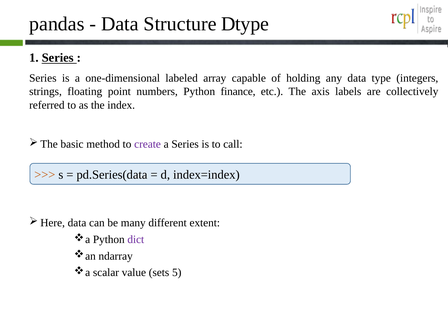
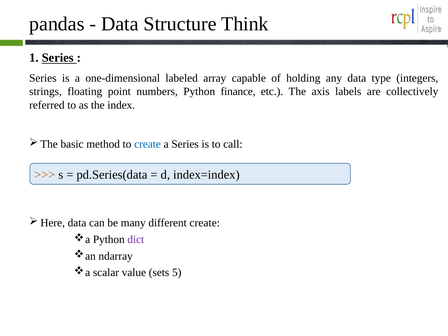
Dtype: Dtype -> Think (245, 24)
create colour: purple -> blue (148, 144)
different extent: extent -> create (205, 223)
